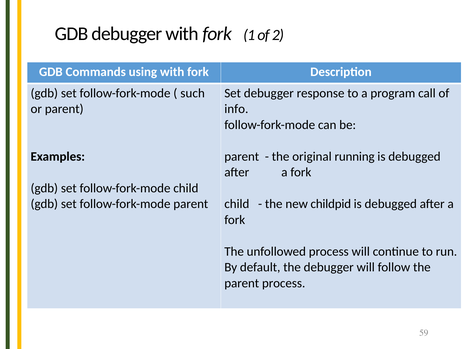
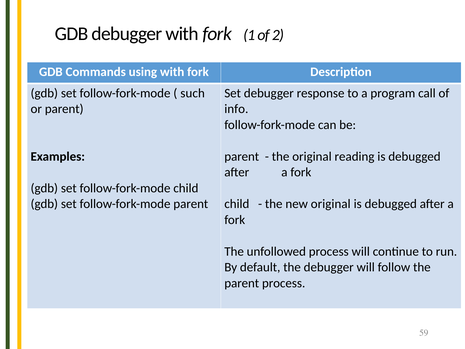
running: running -> reading (355, 156)
new childpid: childpid -> original (331, 204)
